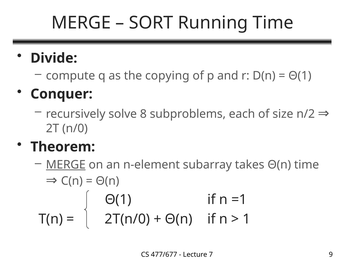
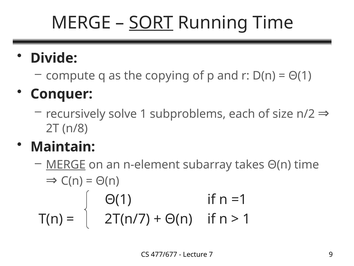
SORT underline: none -> present (151, 23)
solve 8: 8 -> 1 (143, 114)
n/0: n/0 -> n/8 (75, 128)
Theorem: Theorem -> Maintain (63, 147)
2T(n/0: 2T(n/0 -> 2T(n/7 (127, 219)
